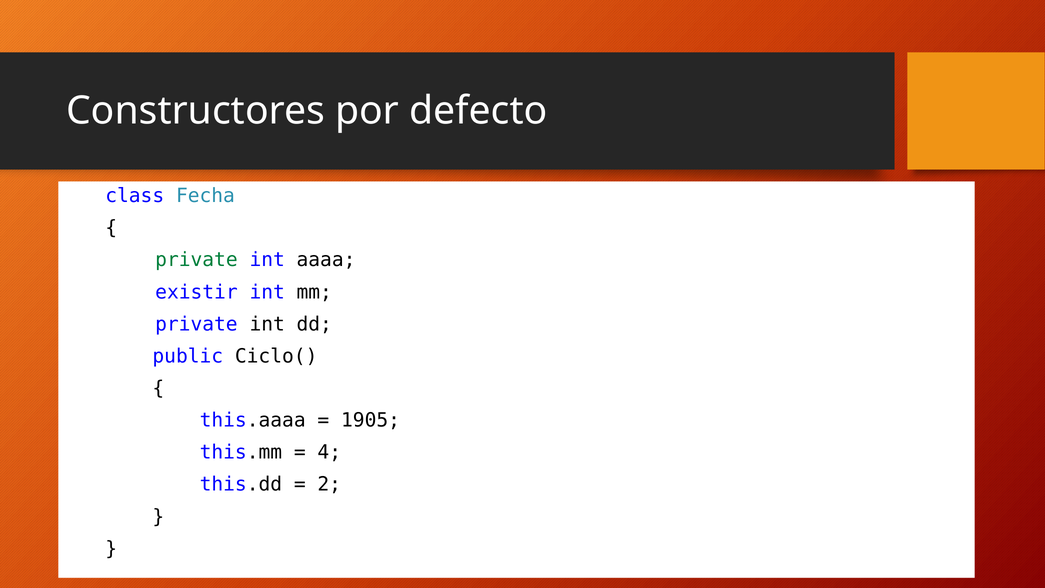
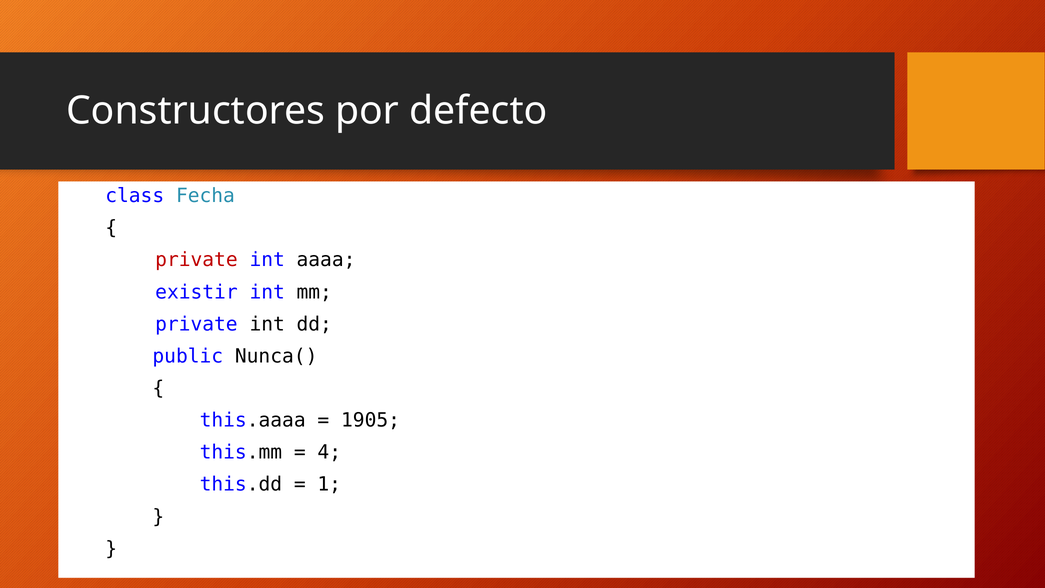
private colour: green -> red (196, 260)
Ciclo(: Ciclo( -> Nunca( (276, 356)
2: 2 -> 1 (329, 484)
